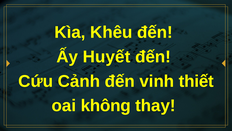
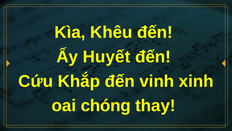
Cảnh: Cảnh -> Khắp (79, 81)
thiết: thiết -> xinh (196, 81)
không: không -> chóng (106, 105)
